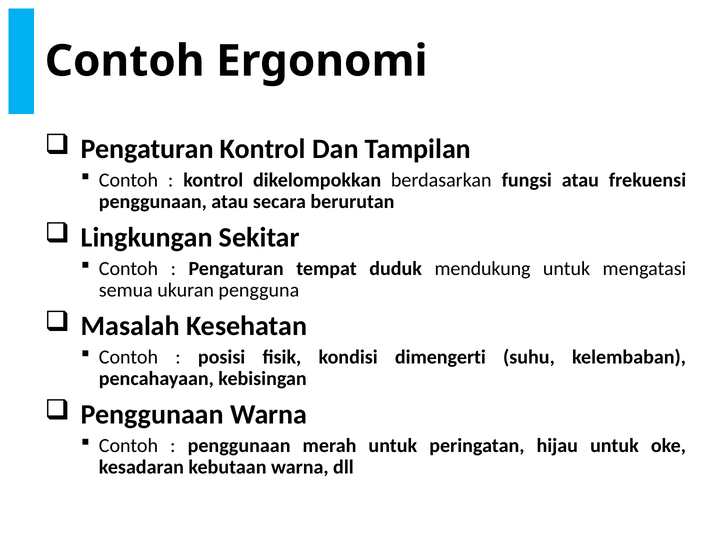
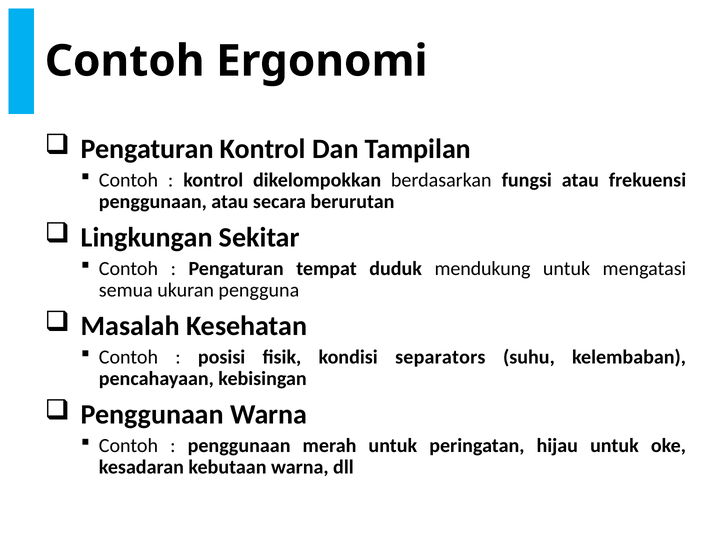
dimengerti: dimengerti -> separators (440, 357)
